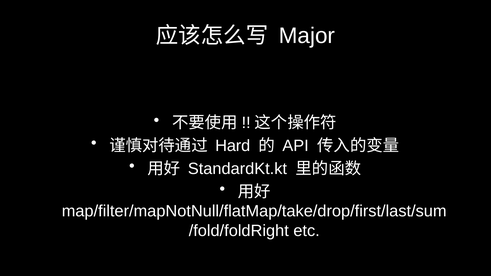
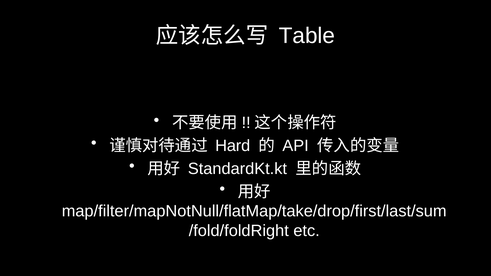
Major: Major -> Table (307, 36)
